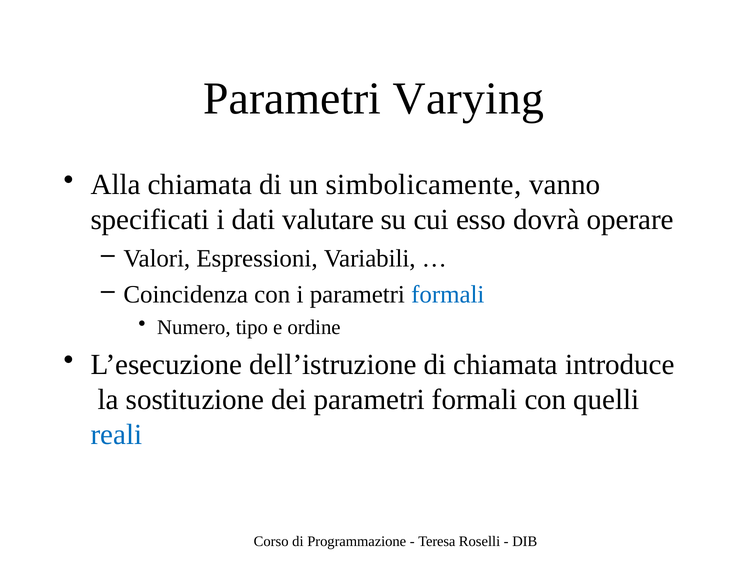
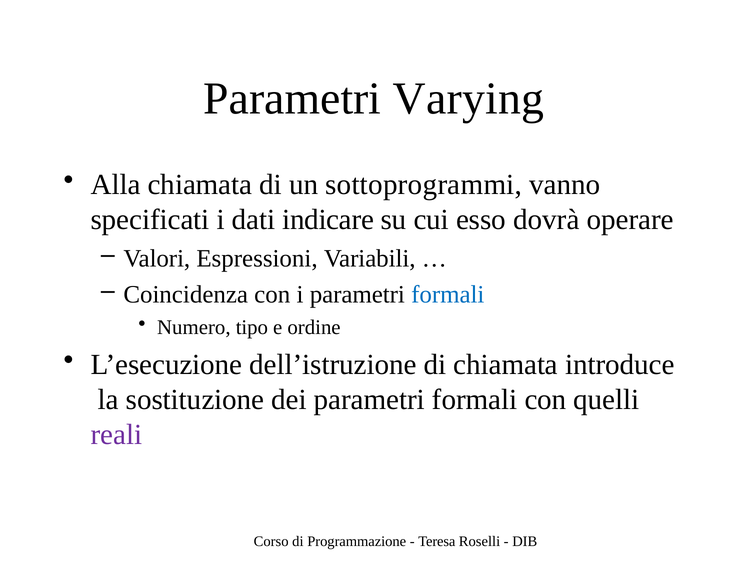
simbolicamente: simbolicamente -> sottoprogrammi (424, 185)
valutare: valutare -> indicare (328, 220)
reali colour: blue -> purple (116, 434)
